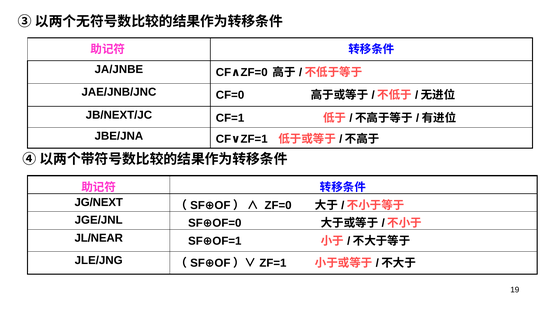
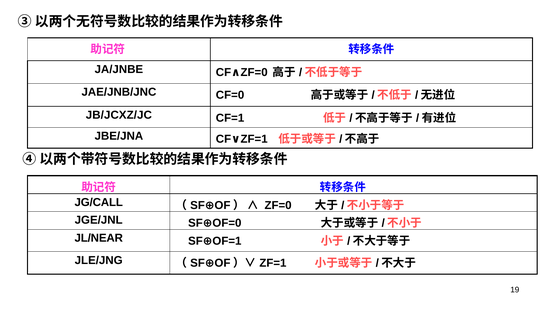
JB/NEXT/JC: JB/NEXT/JC -> JB/JCXZ/JC (119, 115)
JG/NEXT: JG/NEXT -> JG/CALL (99, 202)
